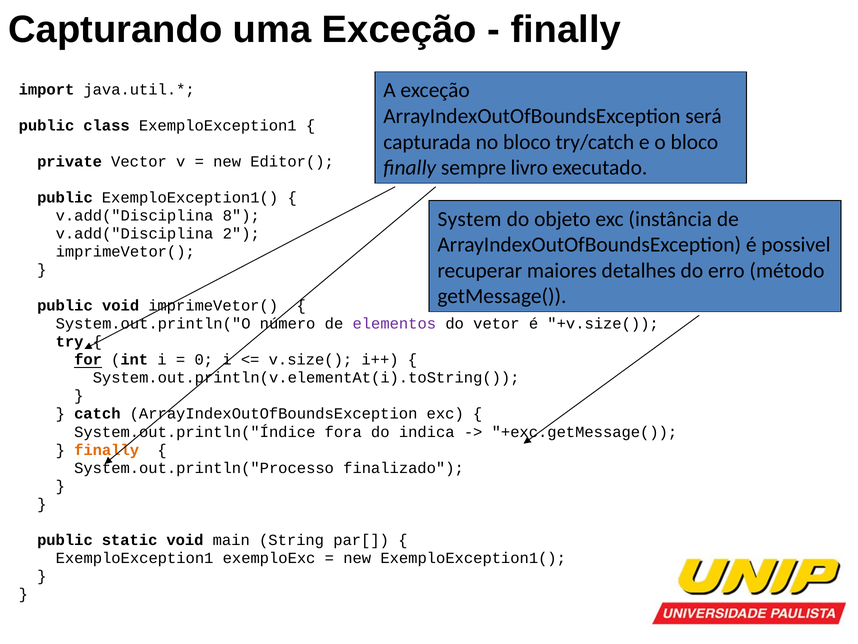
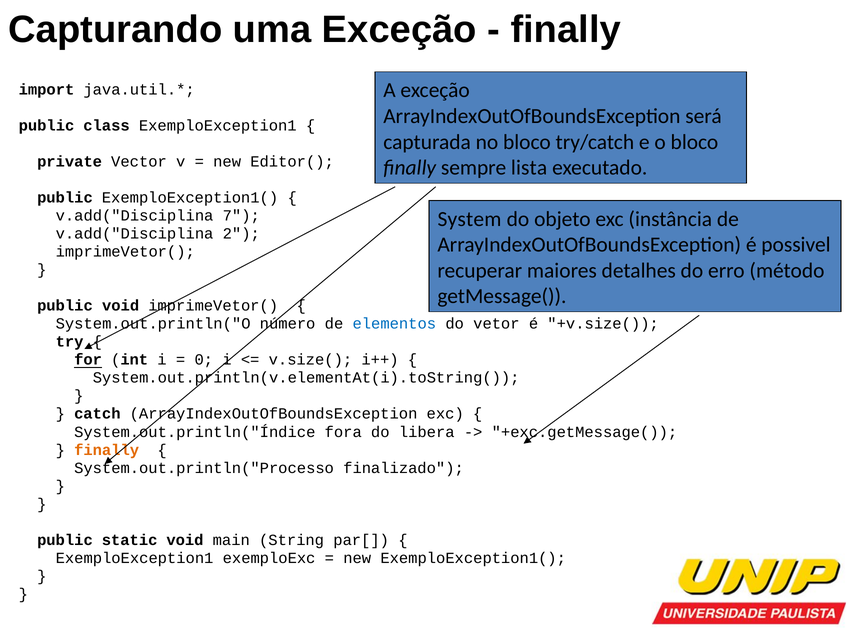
livro: livro -> lista (529, 168)
8: 8 -> 7 (241, 216)
elementos colour: purple -> blue (394, 324)
indica: indica -> libera (427, 432)
